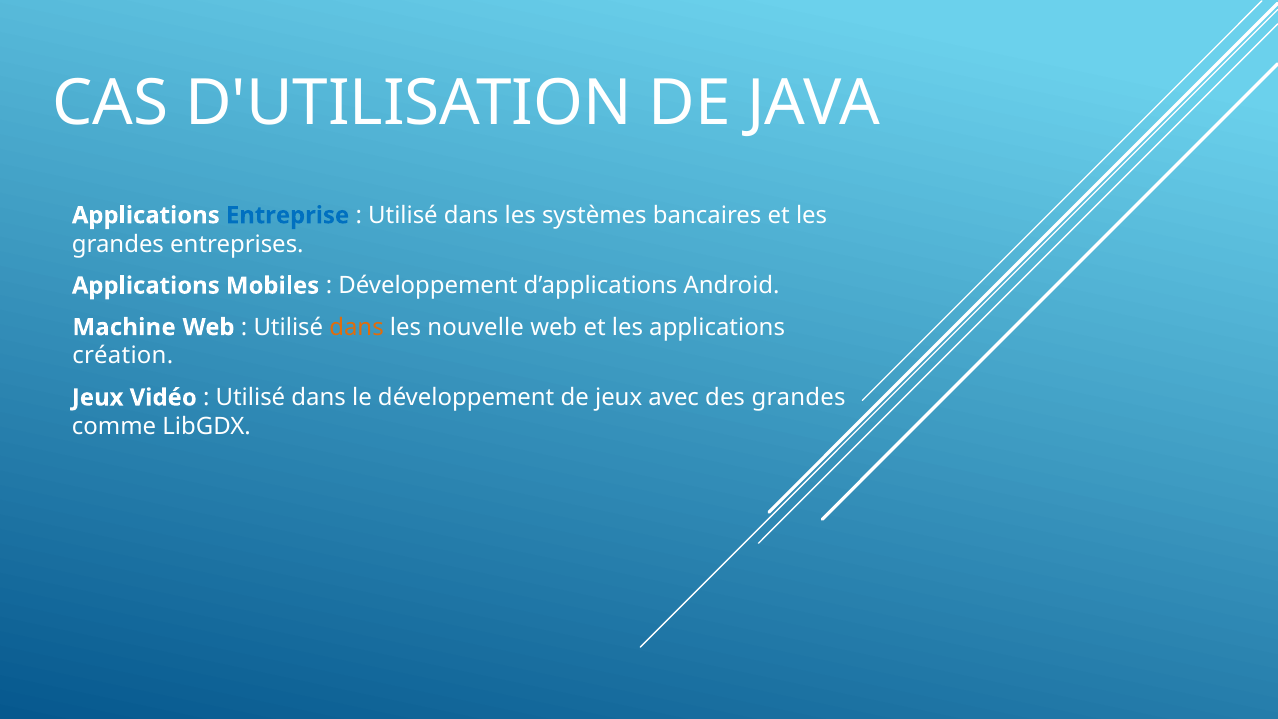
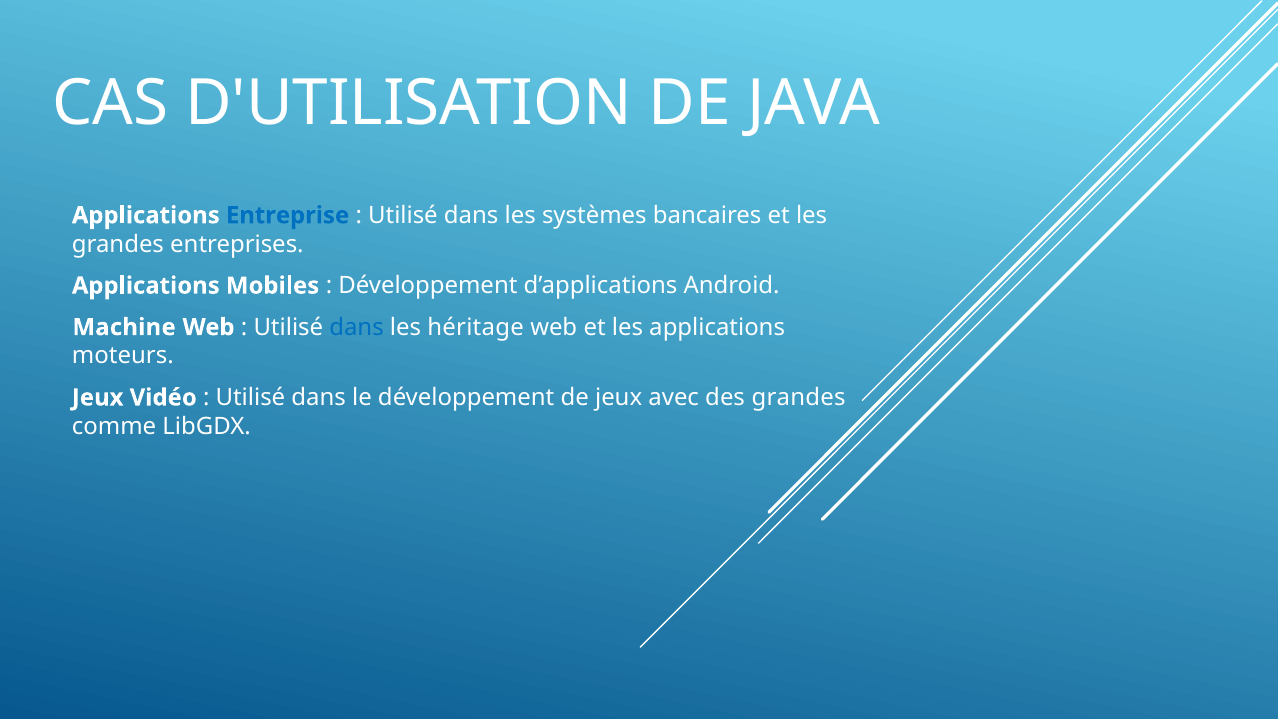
dans colour: orange -> blue (357, 327)
nouvelle: nouvelle -> héritage (476, 327)
création: création -> moteurs (123, 356)
